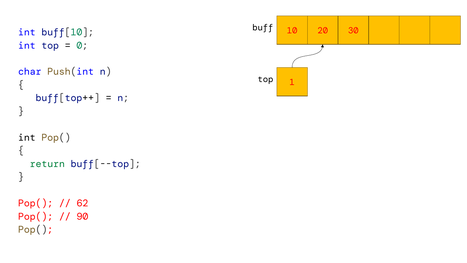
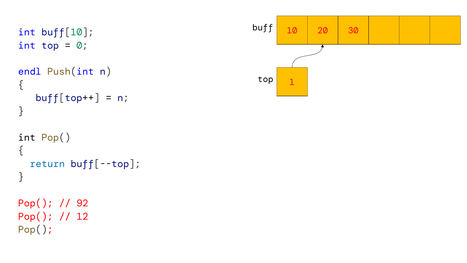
char: char -> endl (30, 72)
return colour: green -> blue (47, 164)
62: 62 -> 92 (82, 203)
90: 90 -> 12 (82, 216)
